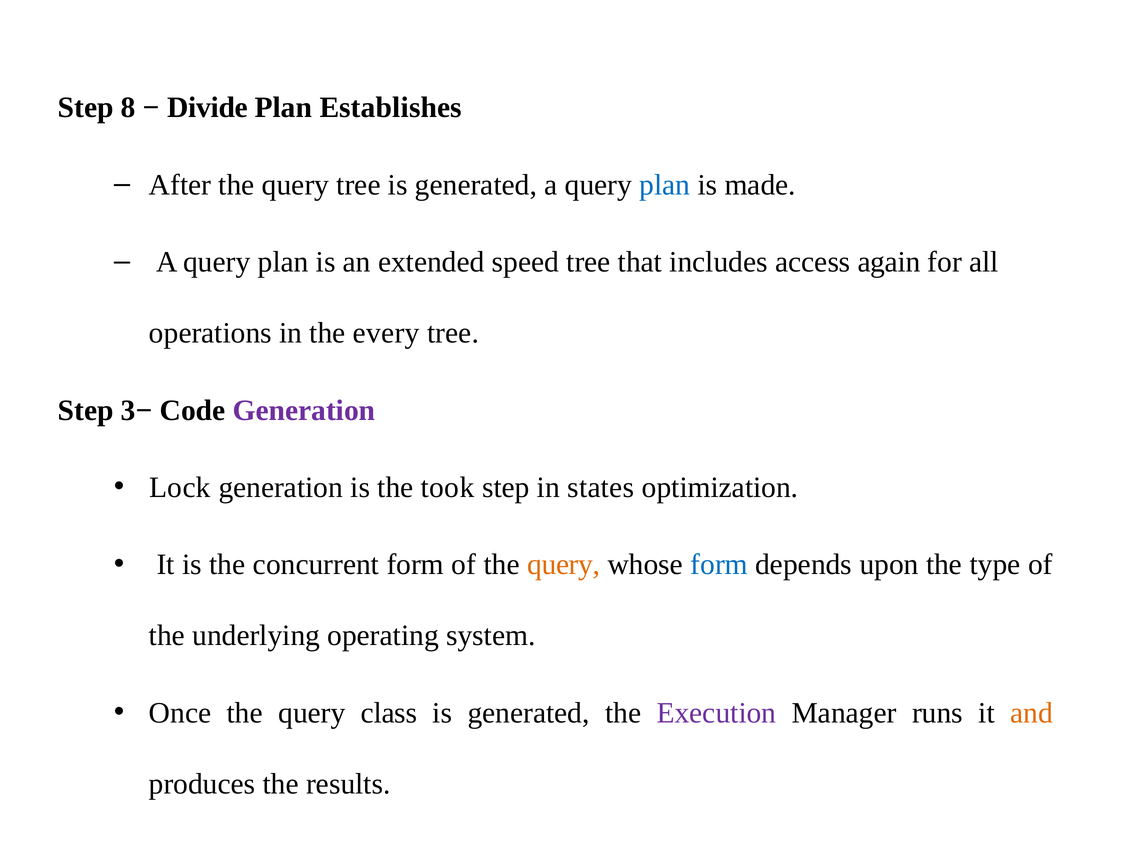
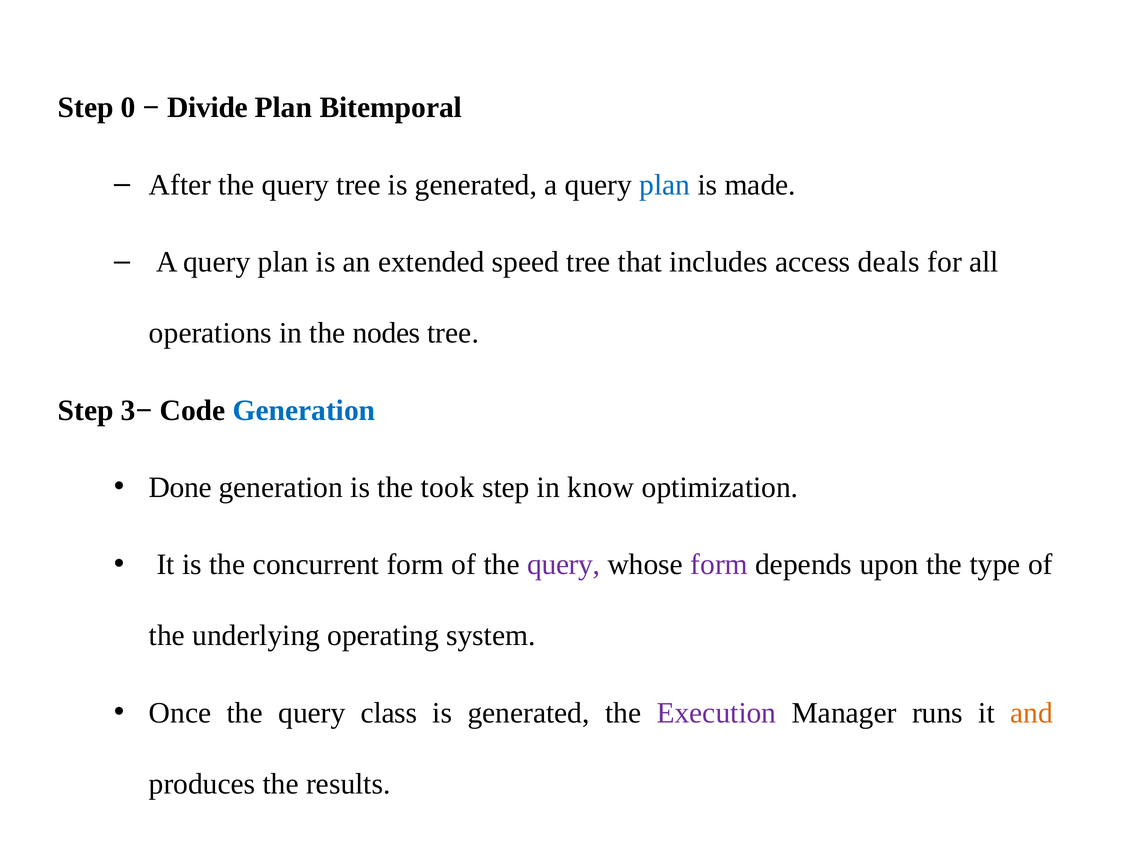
8: 8 -> 0 (128, 108)
Establishes: Establishes -> Bitemporal (391, 108)
again: again -> deals (889, 262)
every: every -> nodes (387, 333)
Generation colour: purple -> blue (304, 410)
Lock: Lock -> Done (180, 487)
states: states -> know (601, 487)
query colour: orange -> purple (564, 565)
form colour: blue -> purple (719, 565)
